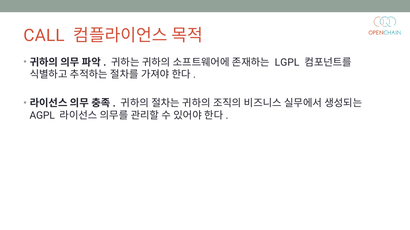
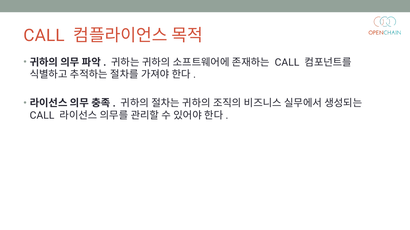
LGPL: LGPL -> CALL (287, 62)
AGPL: AGPL -> CALL (42, 116)
